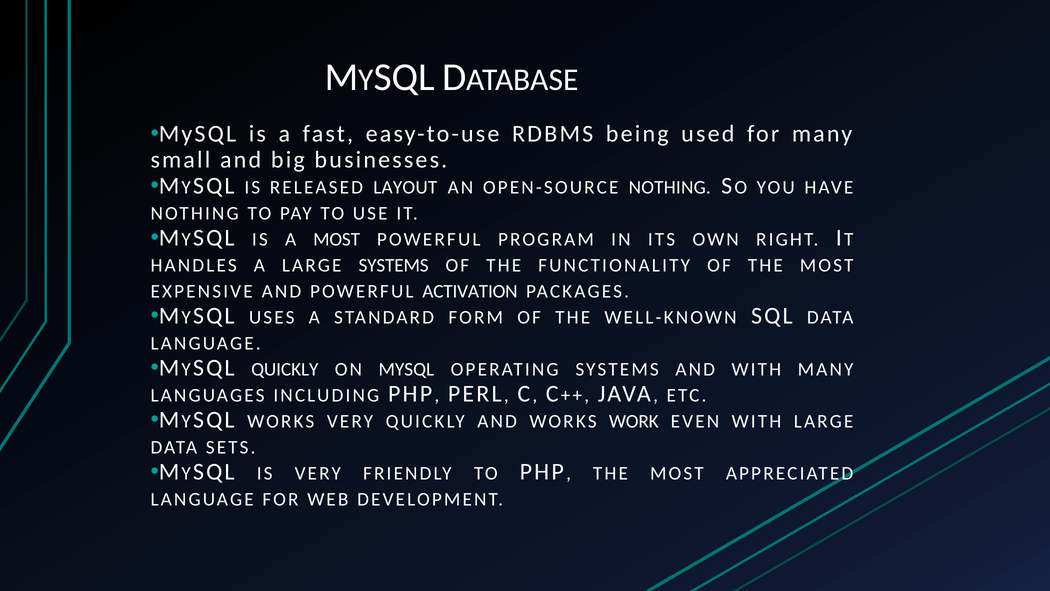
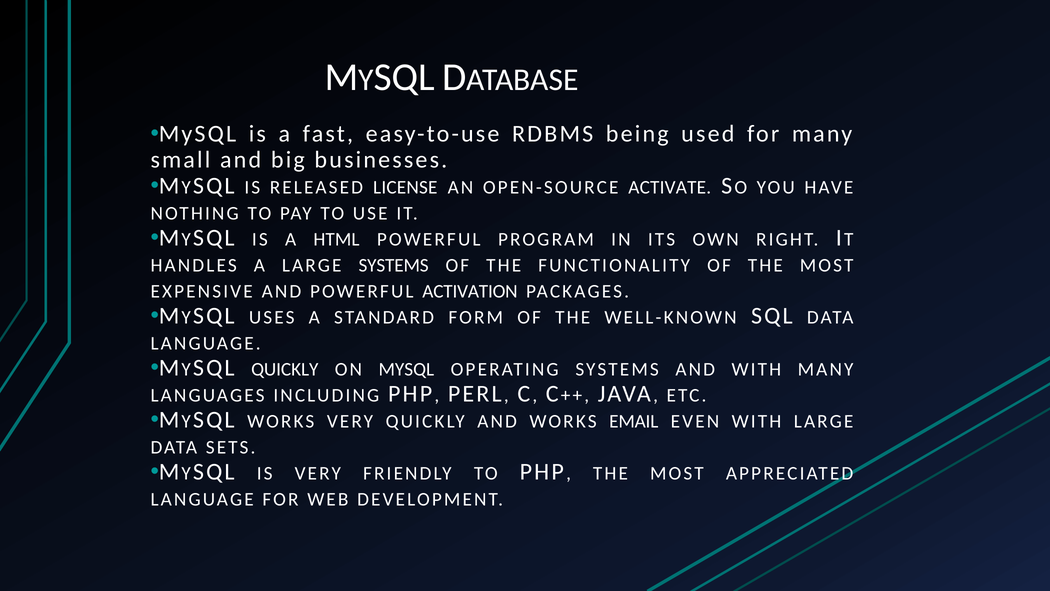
LAYOUT: LAYOUT -> LICENSE (405, 187)
OPEN-SOURCE NOTHING: NOTHING -> ACTIVATE (670, 187)
A MOST: MOST -> HTML (336, 239)
WORK: WORK -> EMAIL (634, 421)
